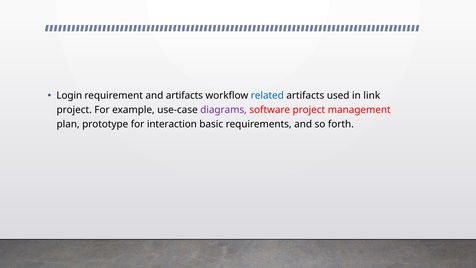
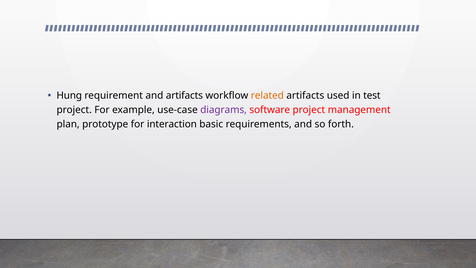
Login: Login -> Hung (69, 96)
related colour: blue -> orange (267, 96)
link: link -> test (372, 96)
